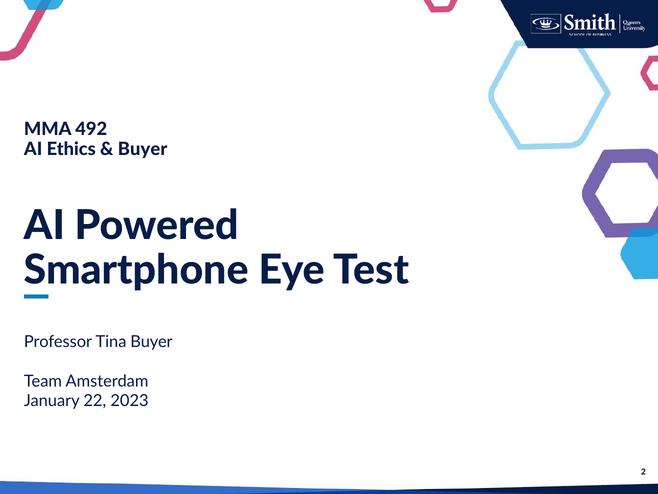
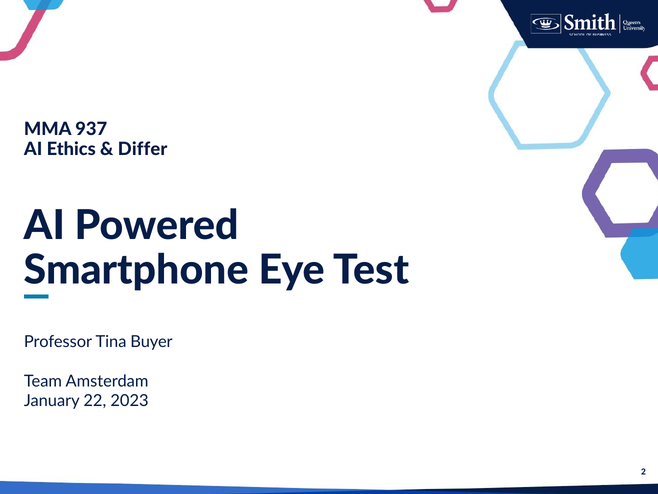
492: 492 -> 937 (91, 129)
Buyer: Buyer -> Differ (143, 149)
